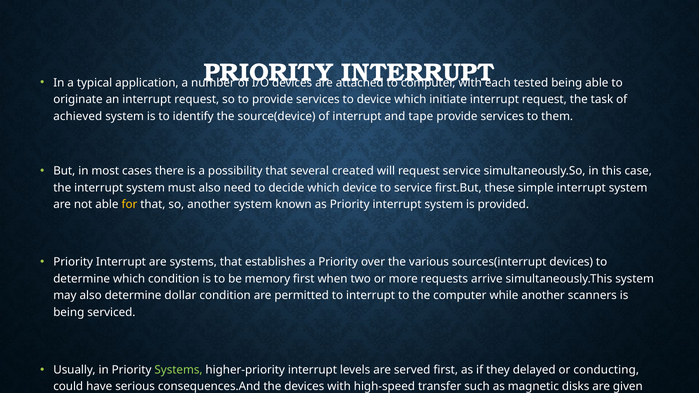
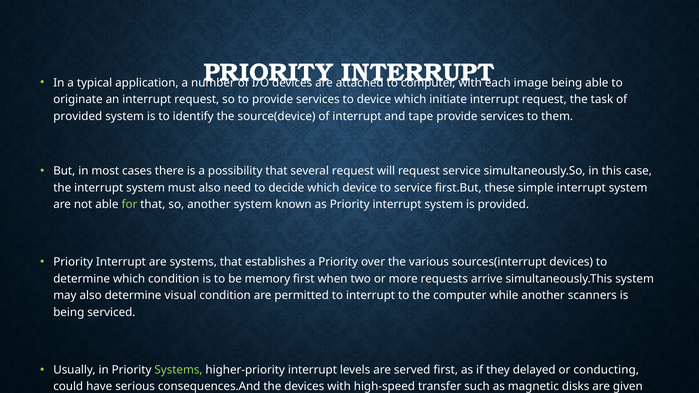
tested: tested -> image (531, 83)
achieved: achieved -> provided (78, 116)
several created: created -> request (353, 171)
for colour: yellow -> light green (129, 205)
dollar: dollar -> visual (180, 296)
